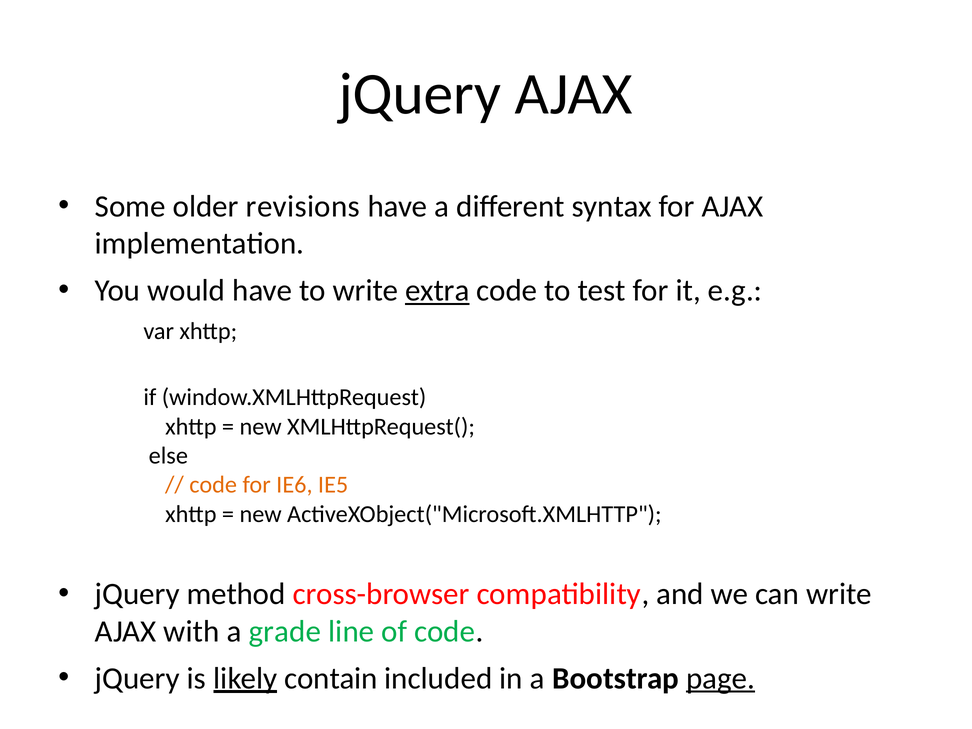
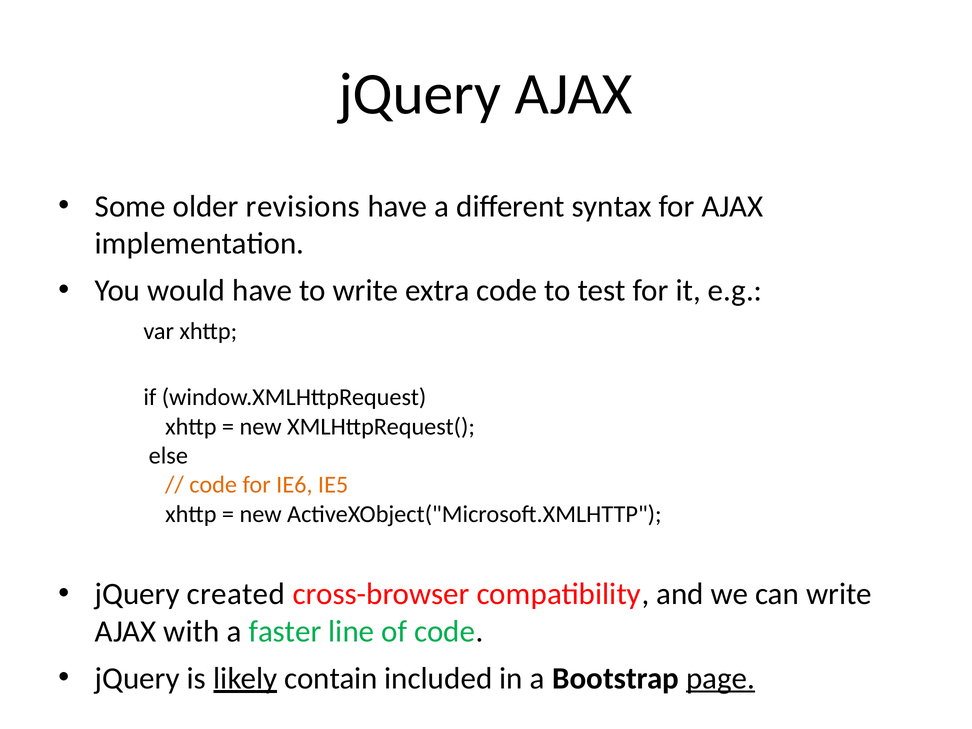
extra underline: present -> none (437, 291)
method: method -> created (236, 594)
grade: grade -> faster (285, 631)
